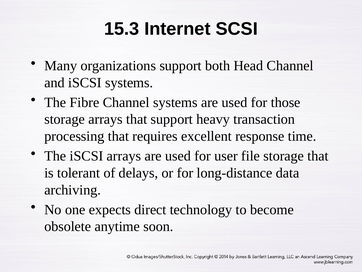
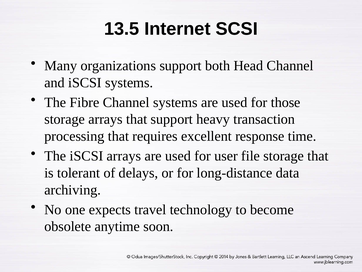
15.3: 15.3 -> 13.5 (122, 29)
direct: direct -> travel (150, 209)
